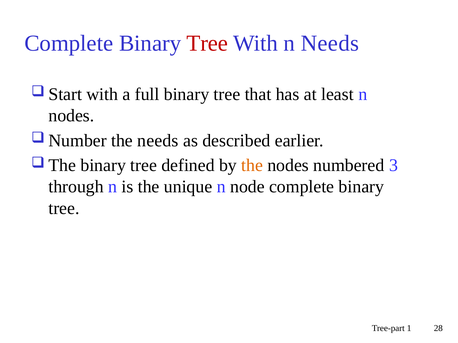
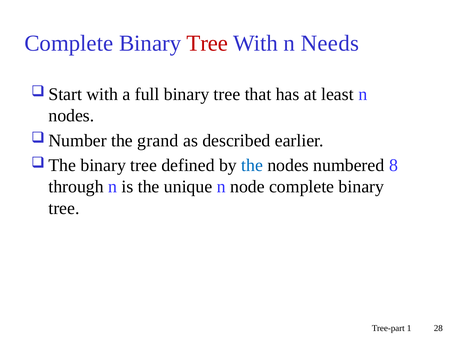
the needs: needs -> grand (158, 141)
the colour: orange -> blue (252, 166)
3: 3 -> 8 (394, 166)
